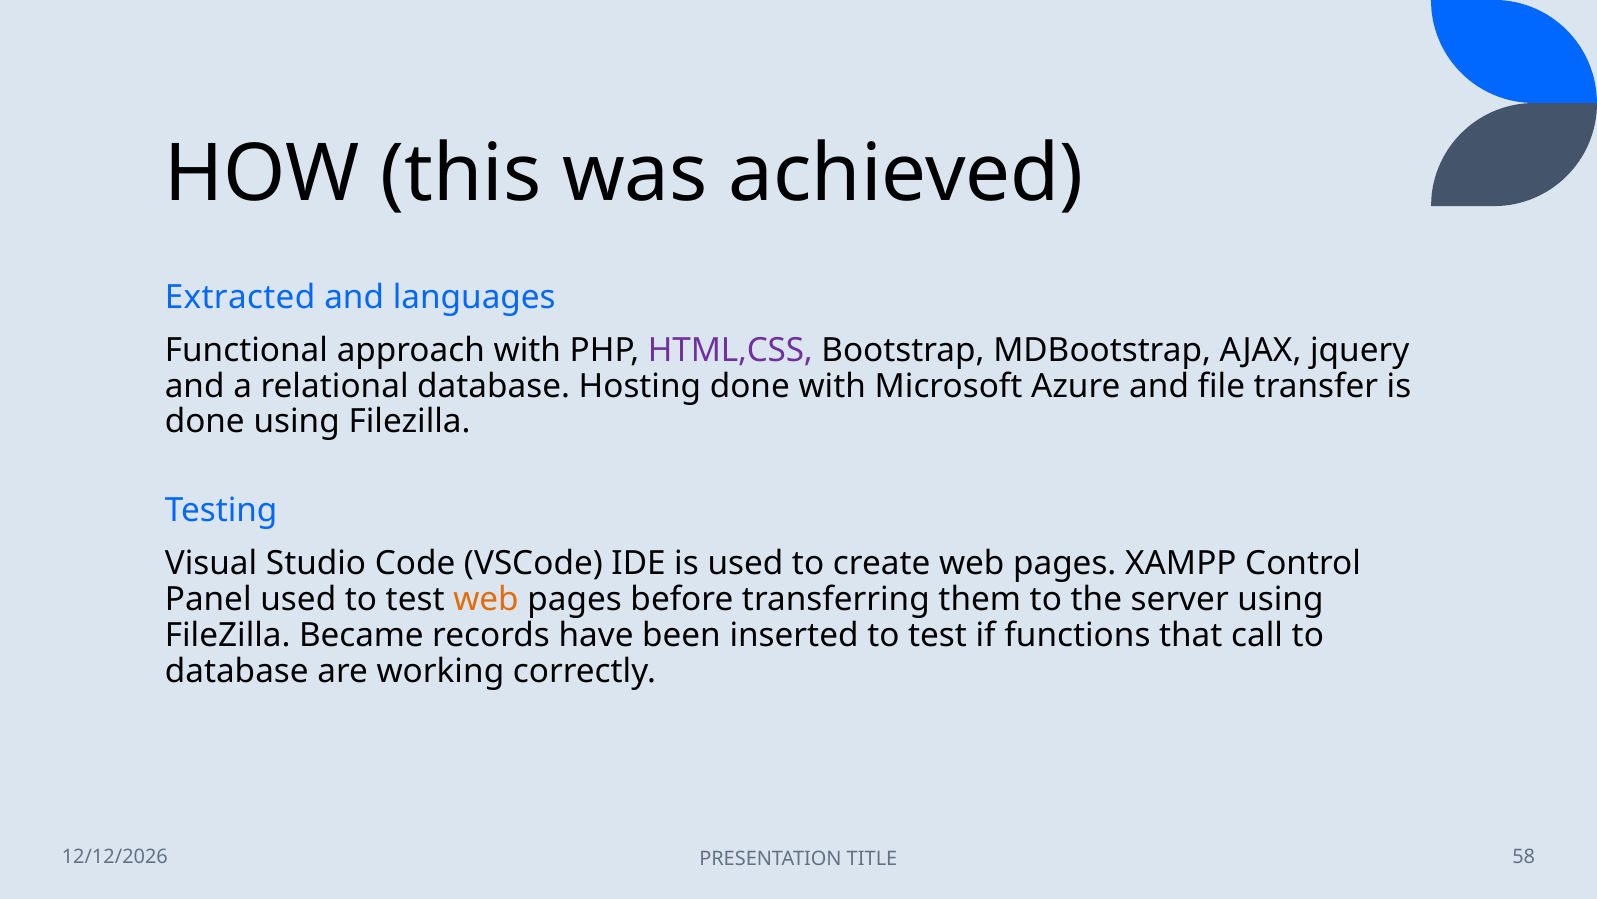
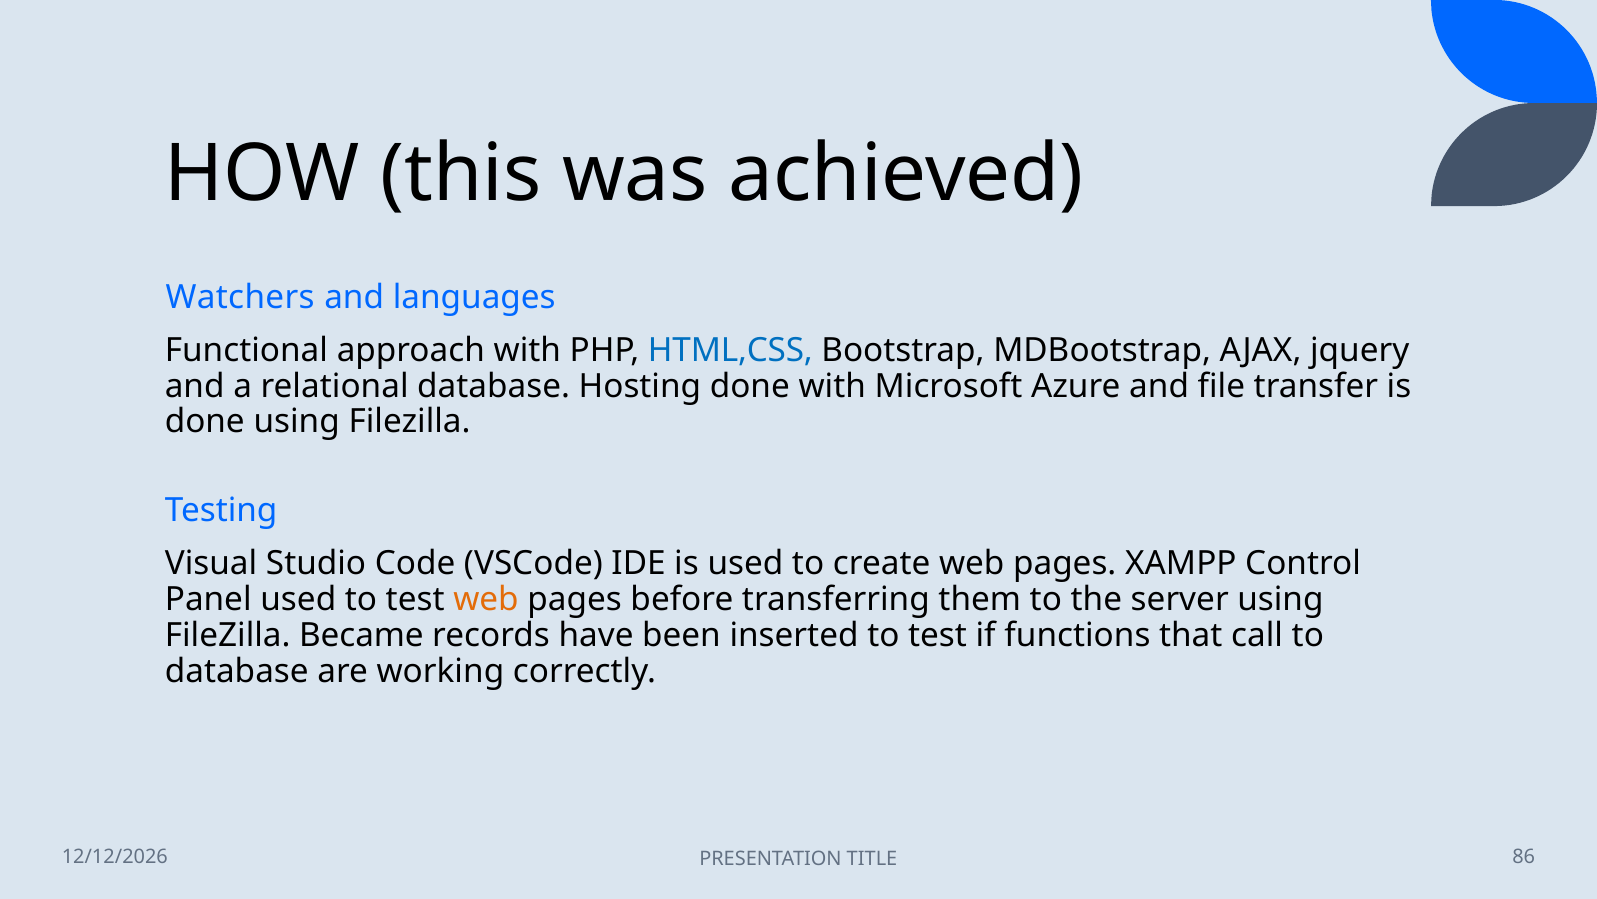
Extracted: Extracted -> Watchers (240, 297)
HTML,CSS colour: purple -> blue (730, 350)
58: 58 -> 86 (1524, 856)
